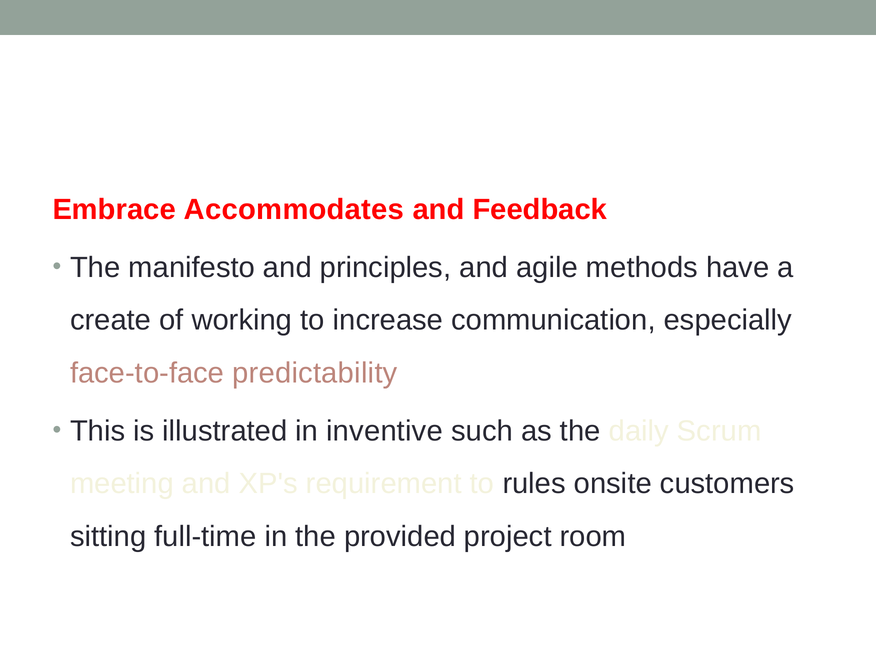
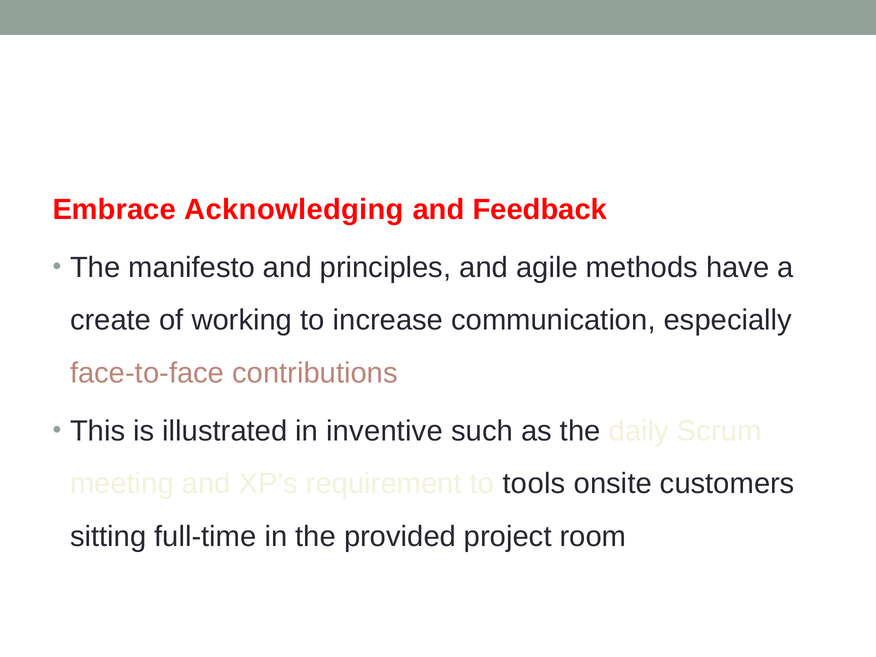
Accommodates: Accommodates -> Acknowledging (294, 209)
predictability: predictability -> contributions (315, 373)
rules: rules -> tools (534, 484)
